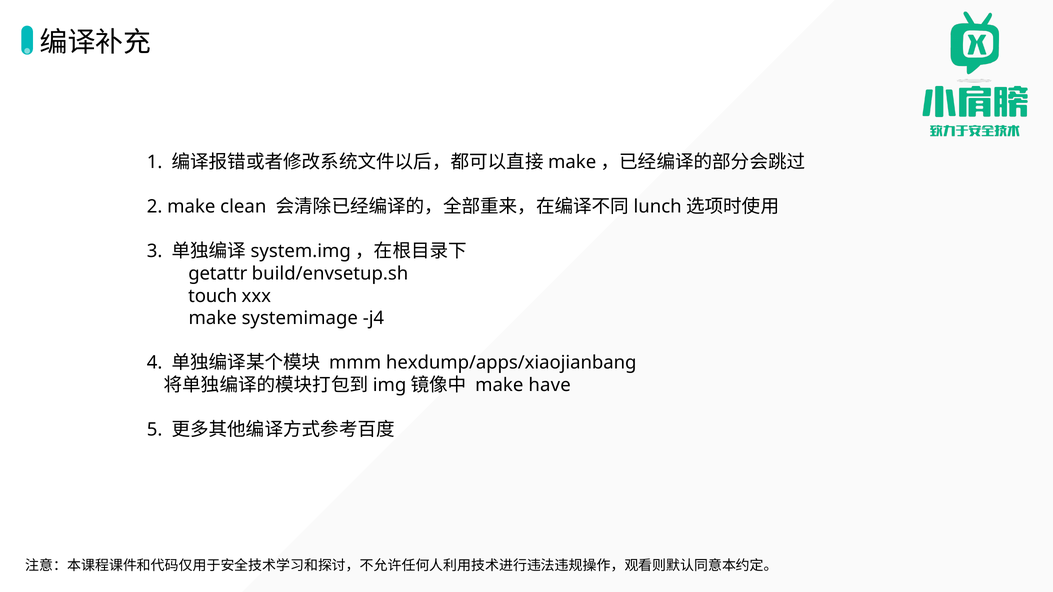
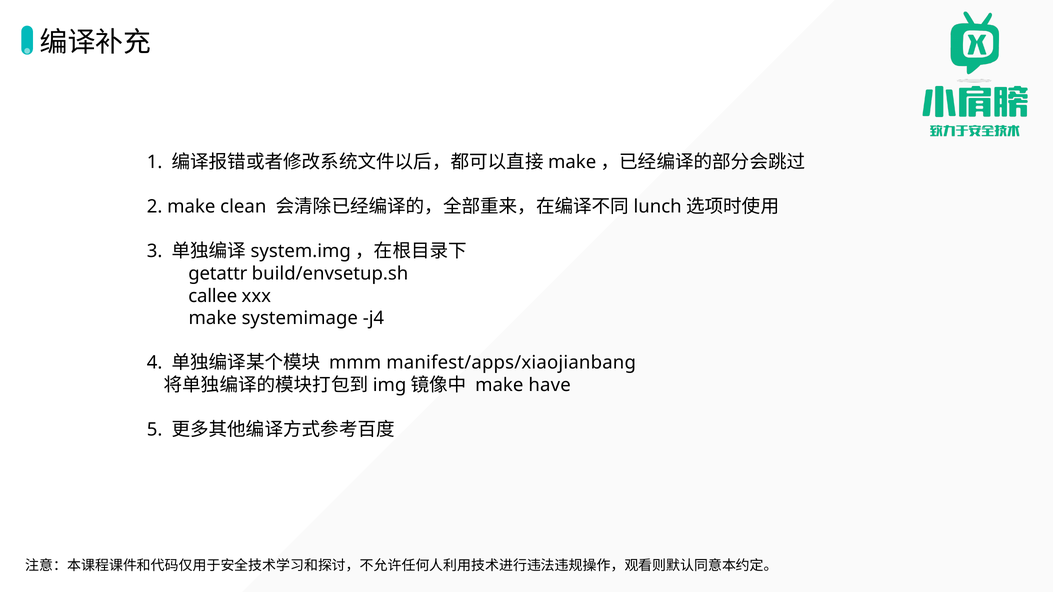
touch: touch -> callee (213, 296)
hexdump/apps/xiaojianbang: hexdump/apps/xiaojianbang -> manifest/apps/xiaojianbang (511, 363)
